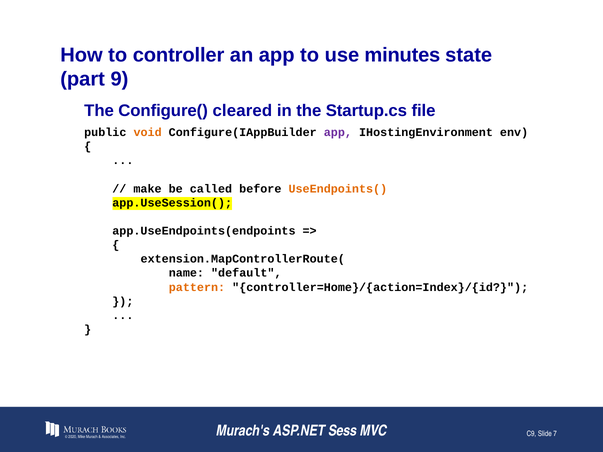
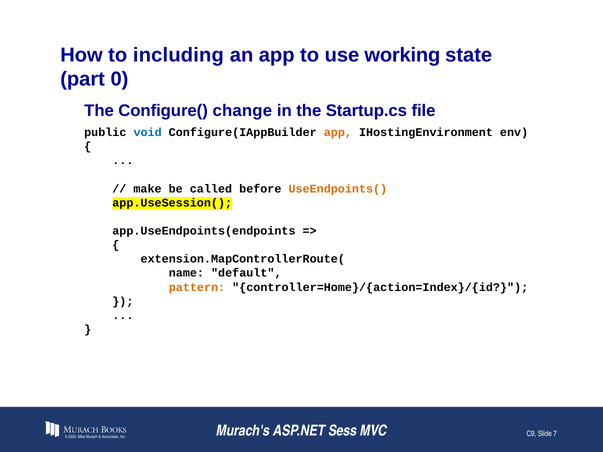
controller: controller -> including (178, 55)
minutes: minutes -> working (402, 55)
9: 9 -> 0 (119, 79)
cleared: cleared -> change (242, 111)
void colour: orange -> blue (148, 132)
app colour: purple -> orange (338, 132)
